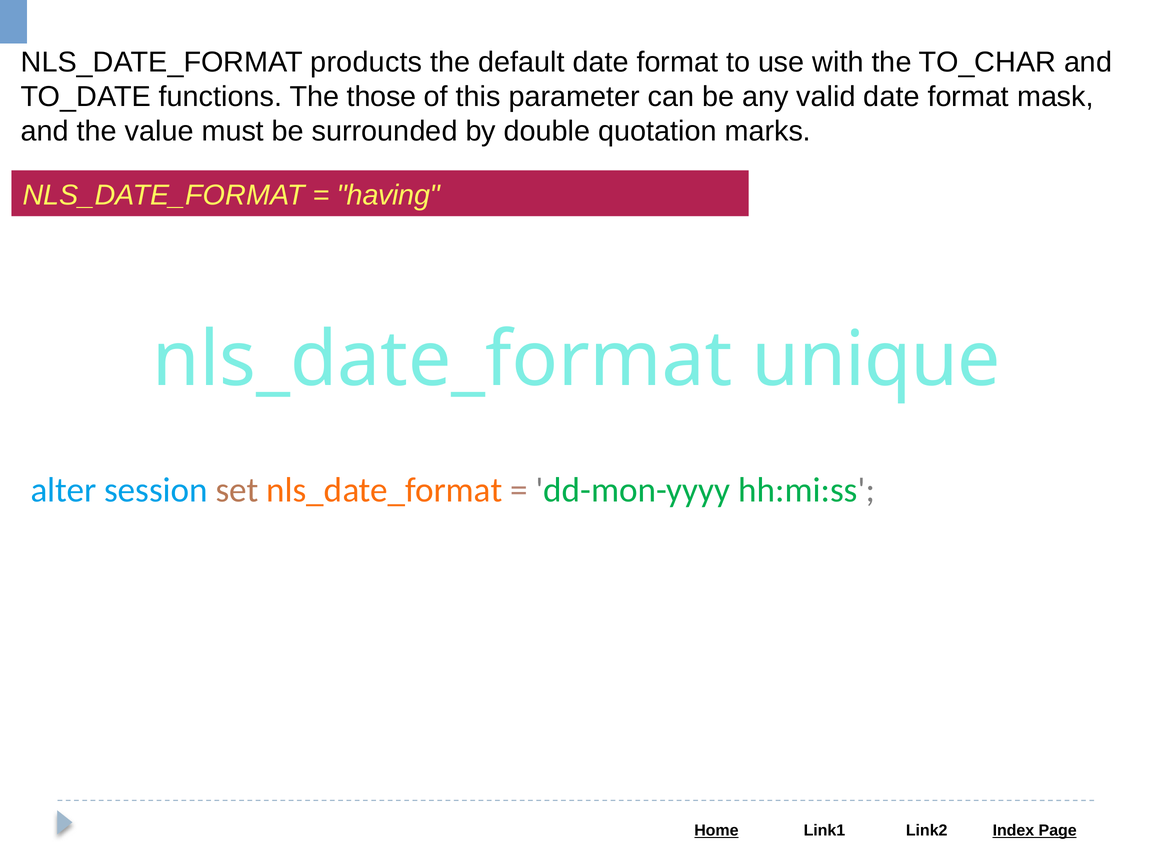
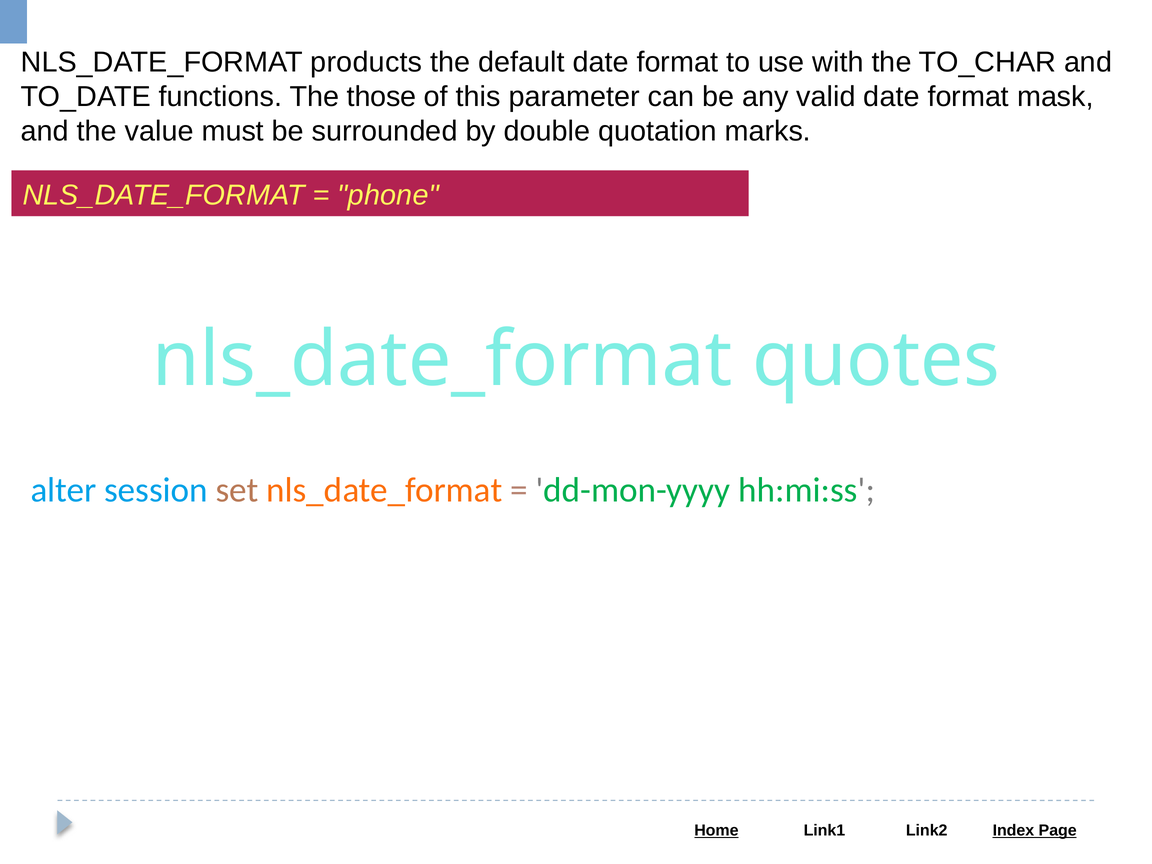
having: having -> phone (388, 195)
unique: unique -> quotes (876, 360)
